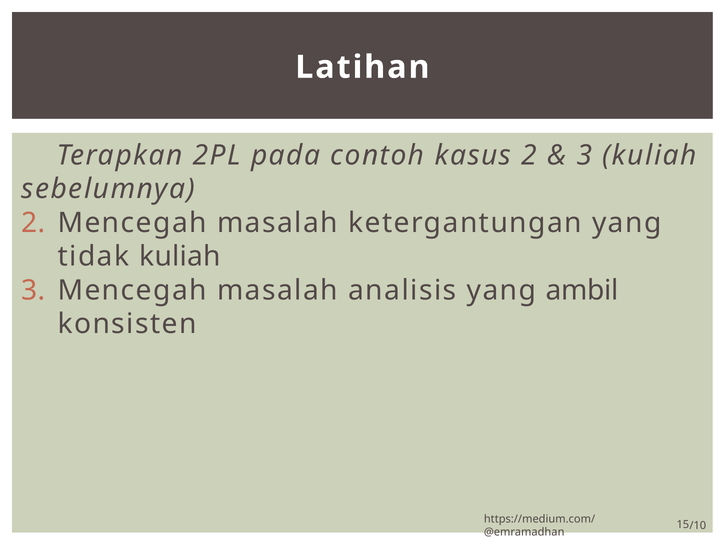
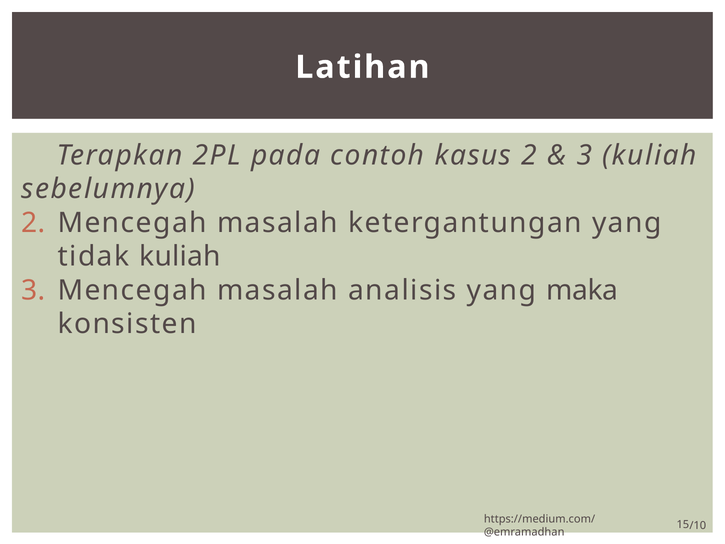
ambil: ambil -> maka (582, 290)
